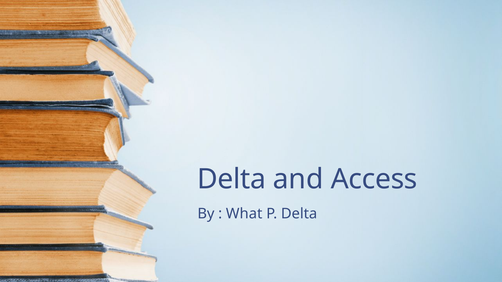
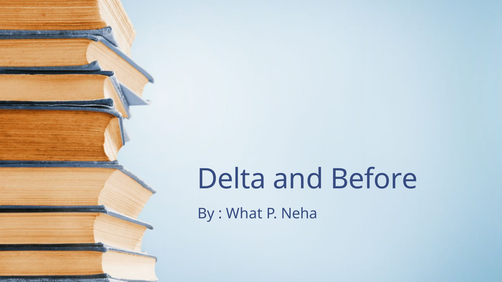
Access: Access -> Before (374, 180)
P Delta: Delta -> Neha (299, 214)
